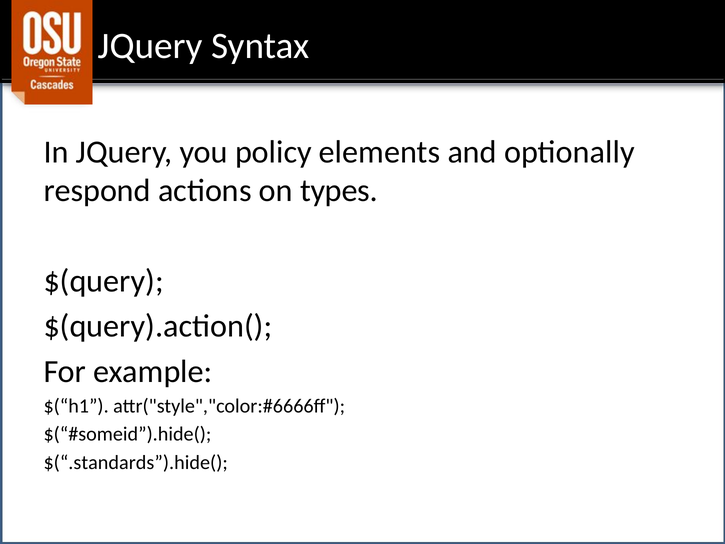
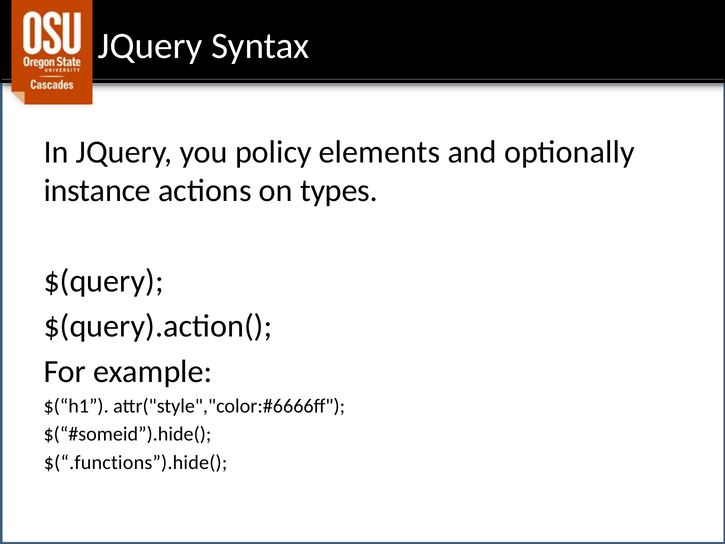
respond: respond -> instance (97, 191)
$(“.standards”).hide(: $(“.standards”).hide( -> $(“.functions”).hide( (136, 462)
